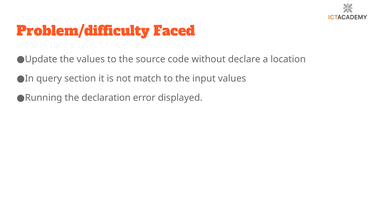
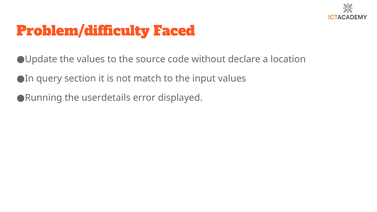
declaration: declaration -> userdetails (106, 98)
